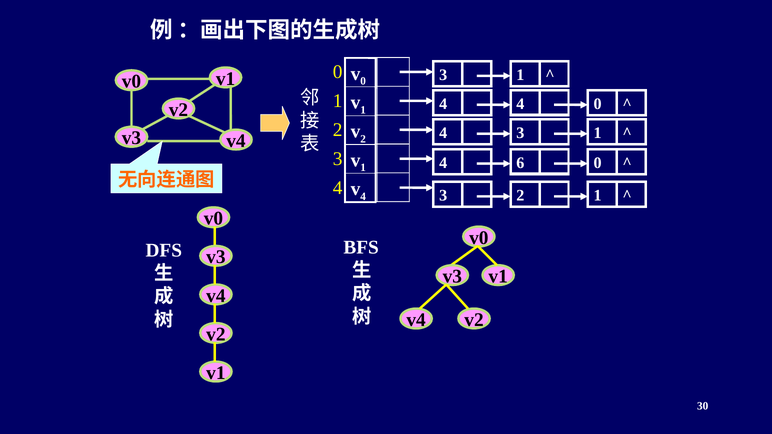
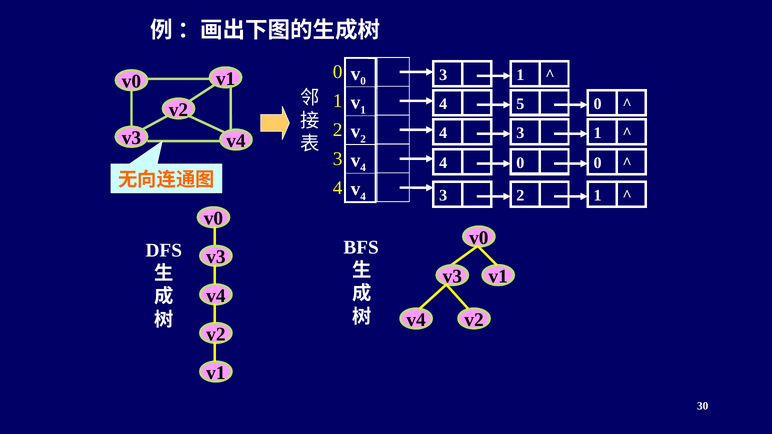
4 4: 4 -> 5 (520, 104)
1: 1 -> 4 (363, 168)
4 6: 6 -> 0 (520, 163)
